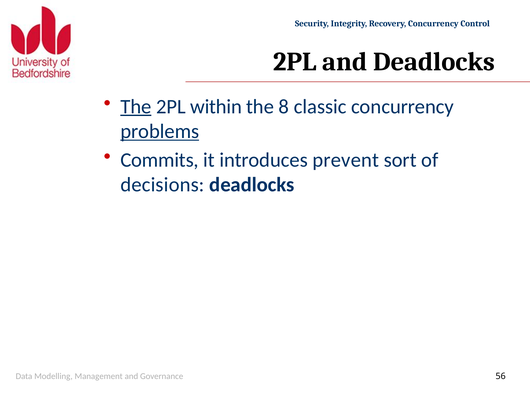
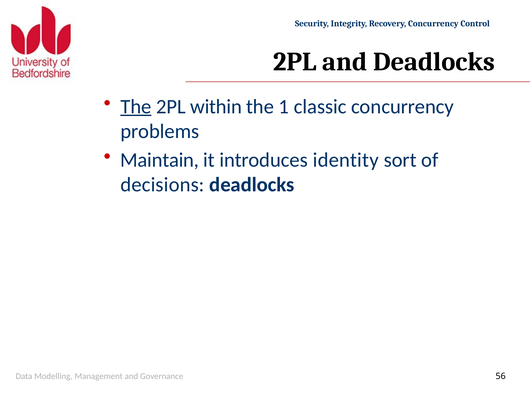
8: 8 -> 1 (284, 107)
problems underline: present -> none (160, 131)
Commits: Commits -> Maintain (160, 160)
prevent: prevent -> identity (346, 160)
